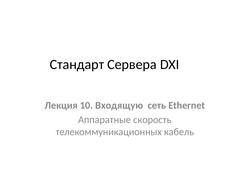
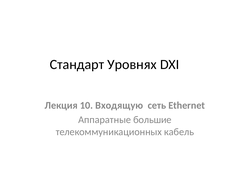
Сервера: Сервера -> Уровнях (132, 64)
скорость: скорость -> большие (152, 120)
